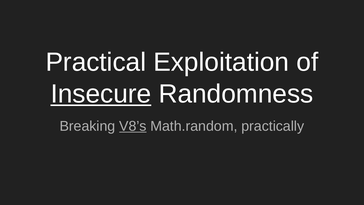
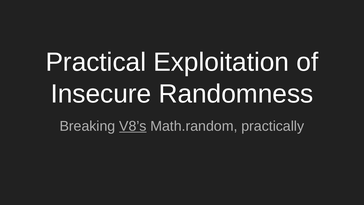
Insecure underline: present -> none (101, 94)
